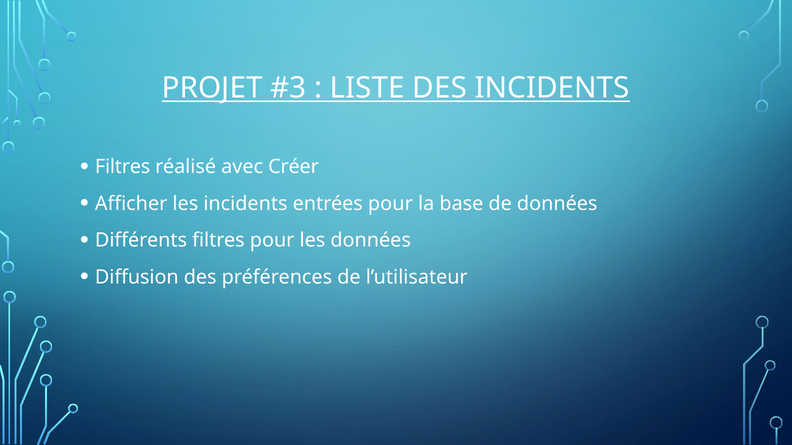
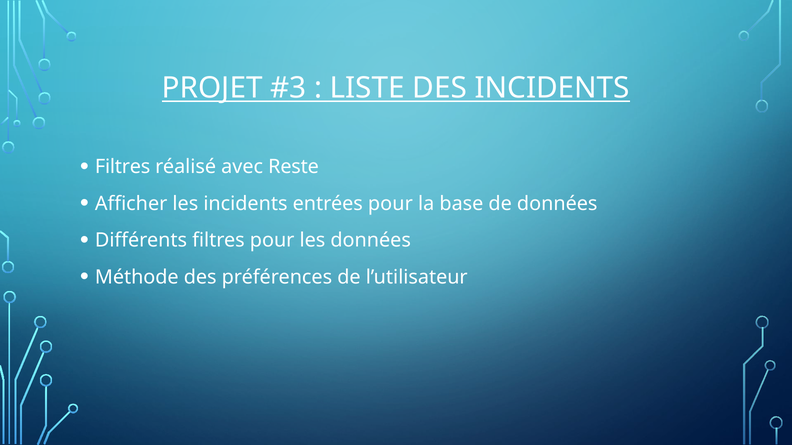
Créer: Créer -> Reste (294, 167)
Diffusion: Diffusion -> Méthode (137, 277)
